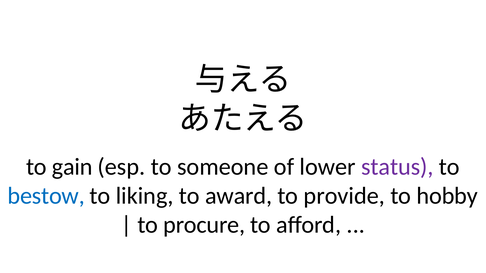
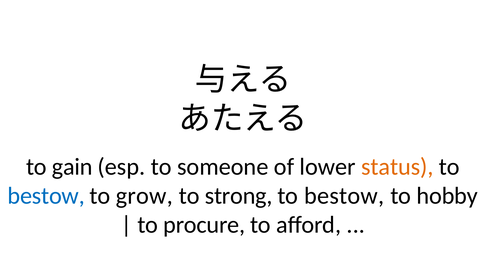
status colour: purple -> orange (397, 167)
liking: liking -> grow (144, 196)
award: award -> strong (239, 196)
provide: provide -> bestow (344, 196)
